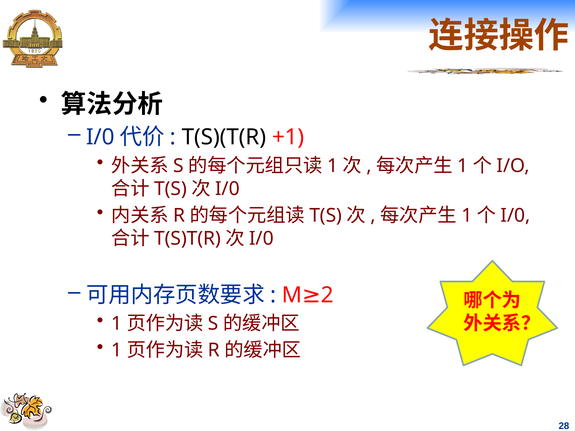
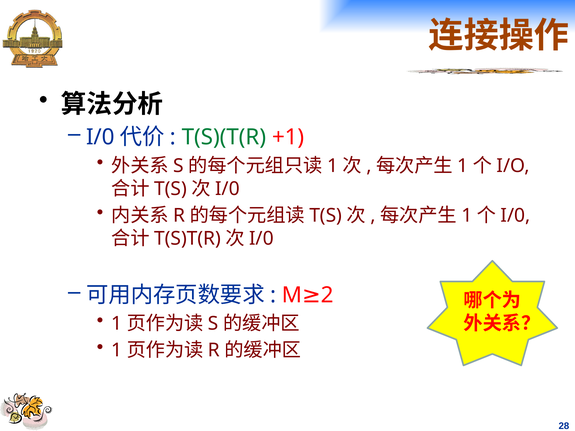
T(S)(T(R colour: black -> green (224, 137)
